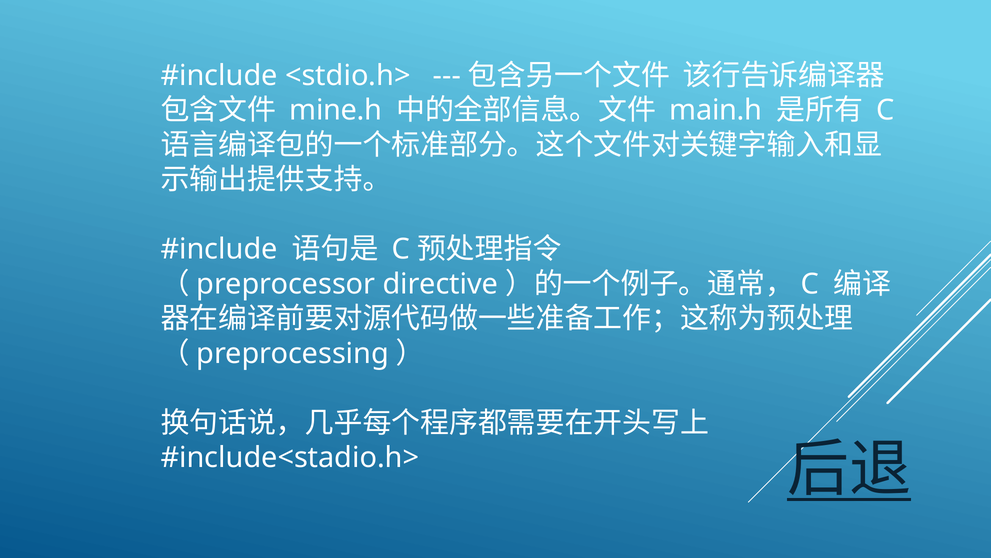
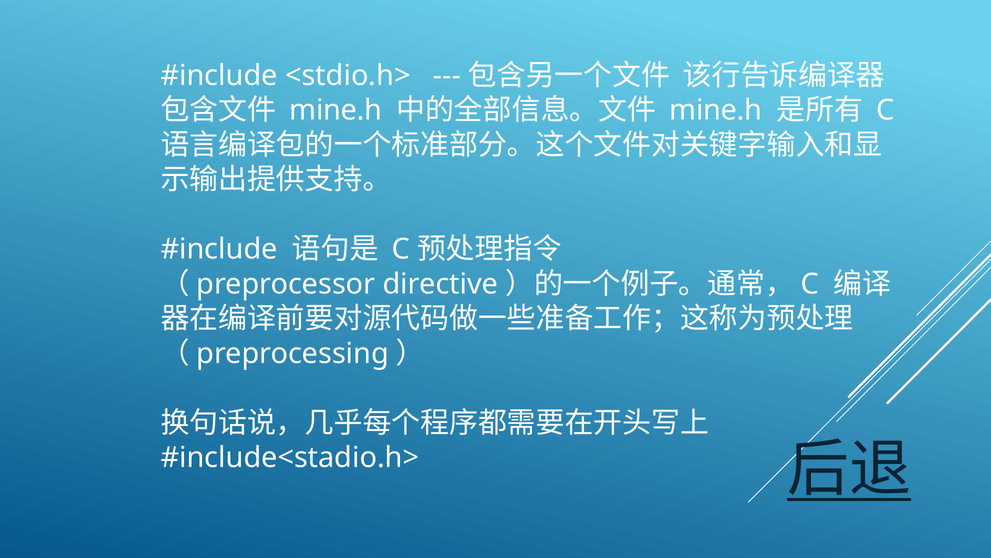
main.h: main.h -> mine.h (716, 110)
